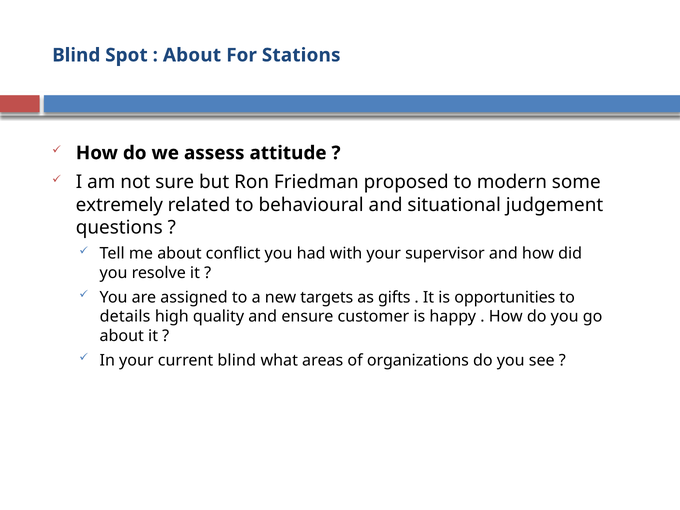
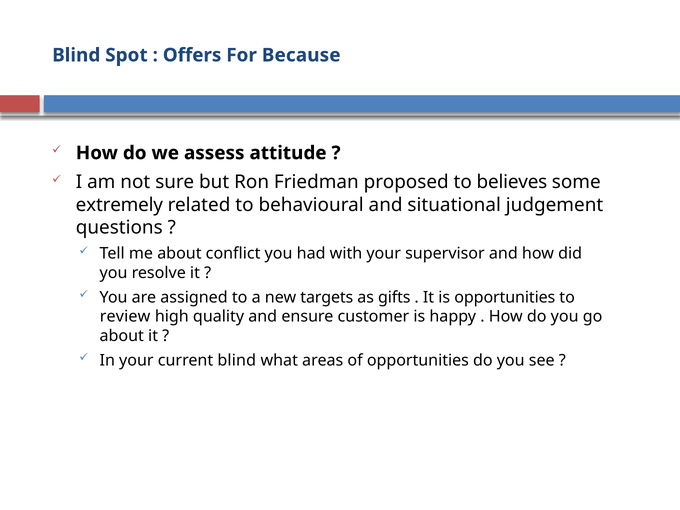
About: About -> Offers (192, 55)
Stations: Stations -> Because (301, 55)
modern: modern -> believes (512, 182)
details: details -> review (125, 317)
of organizations: organizations -> opportunities (418, 360)
